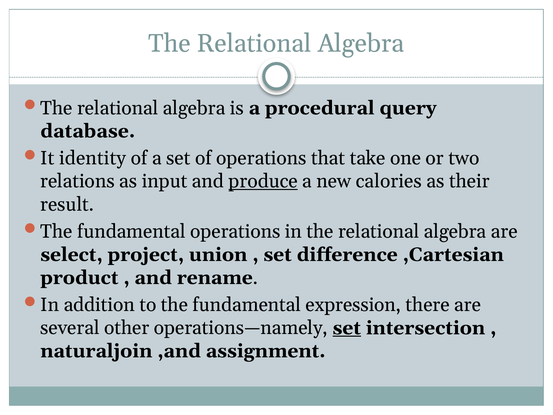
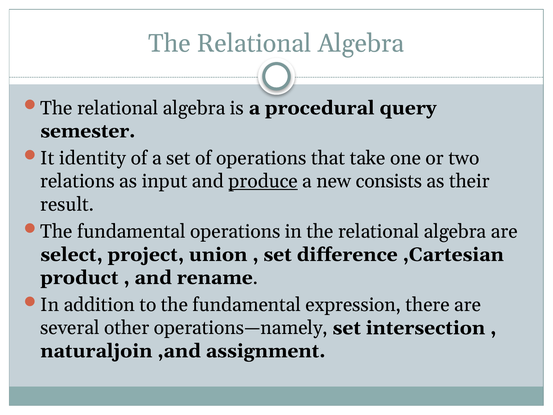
database: database -> semester (88, 131)
calories: calories -> consists (389, 181)
set underline: present -> none (347, 328)
